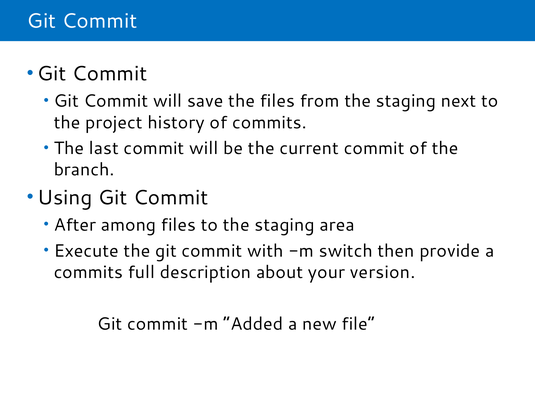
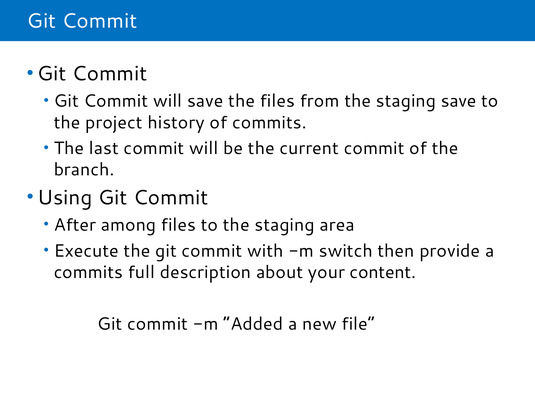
staging next: next -> save (459, 101)
version: version -> content (383, 272)
